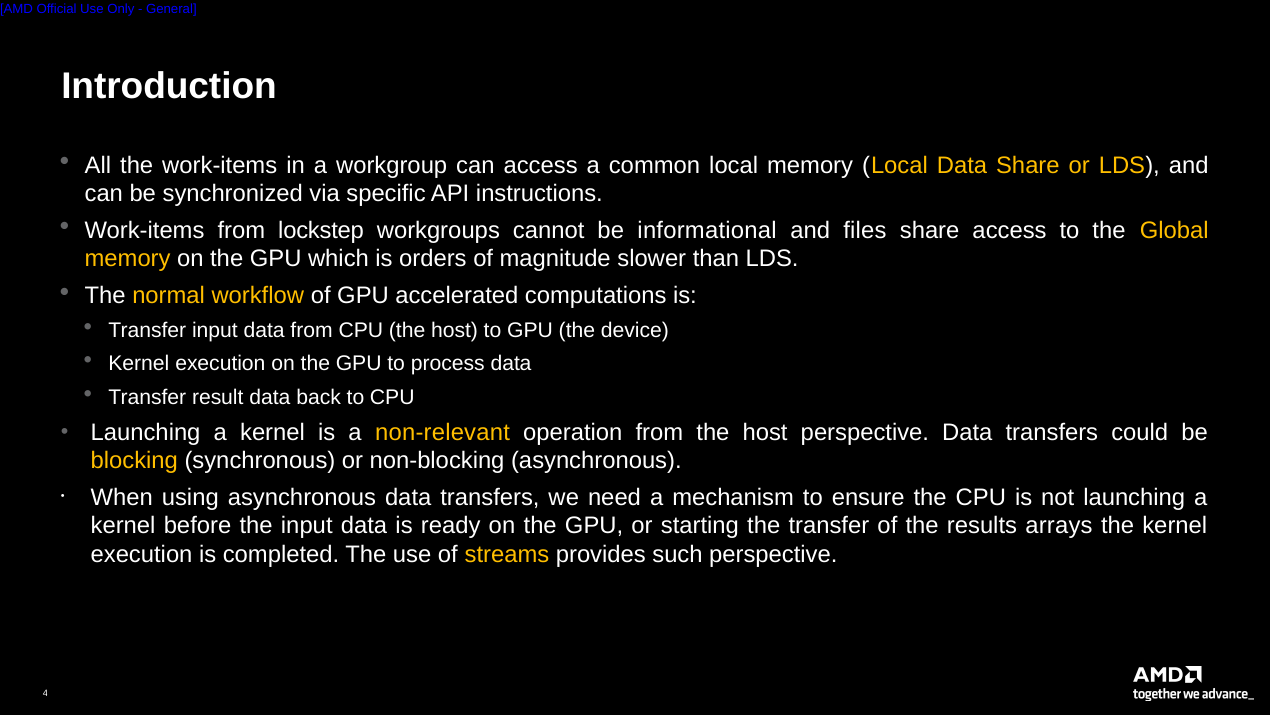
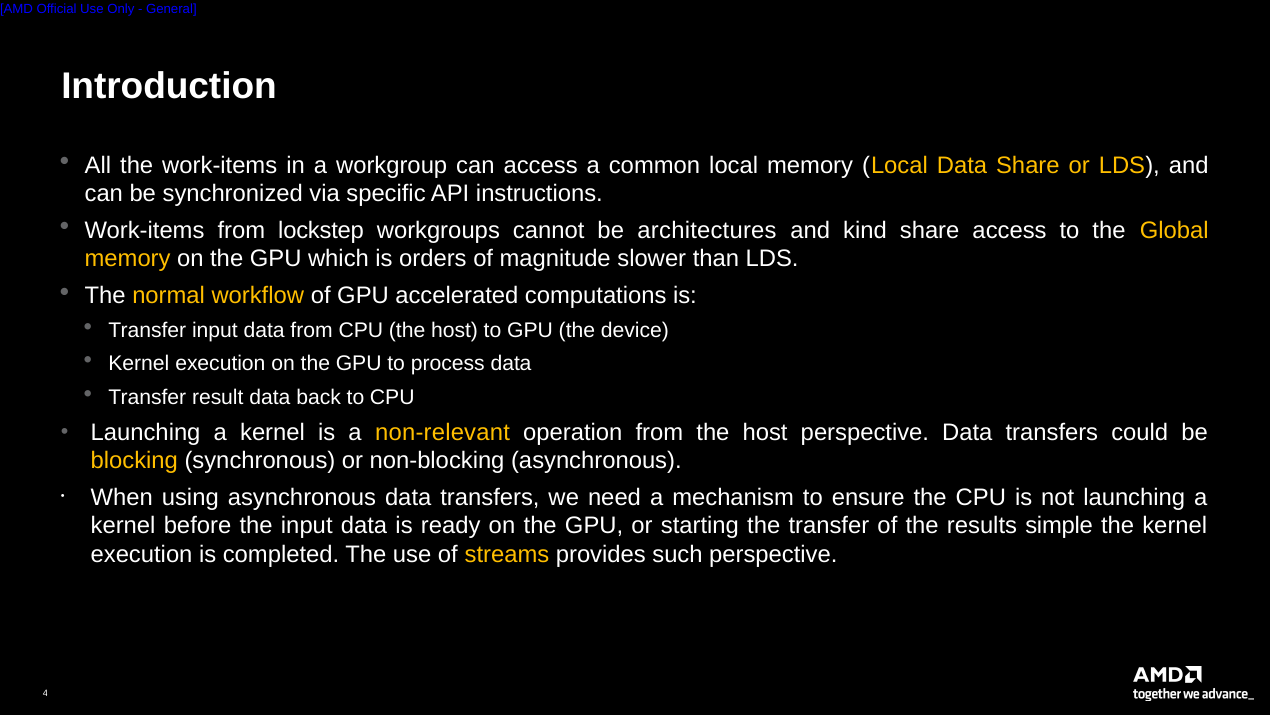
informational: informational -> architectures (707, 230)
files: files -> kind (865, 230)
arrays: arrays -> simple (1059, 526)
